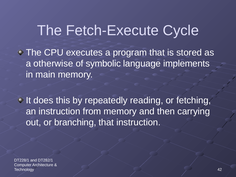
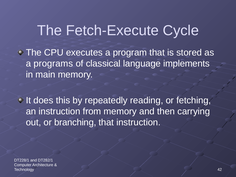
otherwise: otherwise -> programs (53, 64)
symbolic: symbolic -> classical (103, 64)
